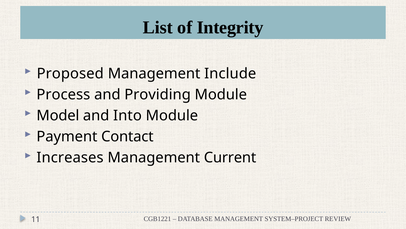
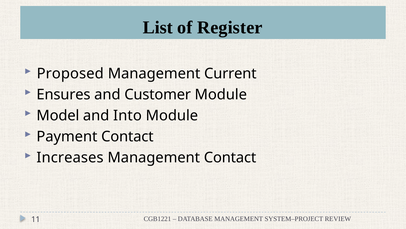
Integrity: Integrity -> Register (230, 27)
Include: Include -> Current (230, 73)
Process: Process -> Ensures (63, 94)
Providing: Providing -> Customer (158, 94)
Management Current: Current -> Contact (230, 157)
